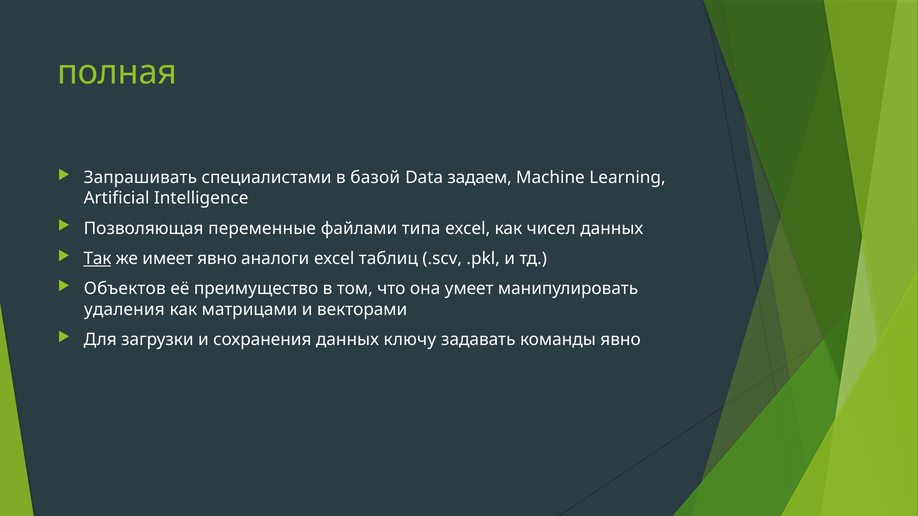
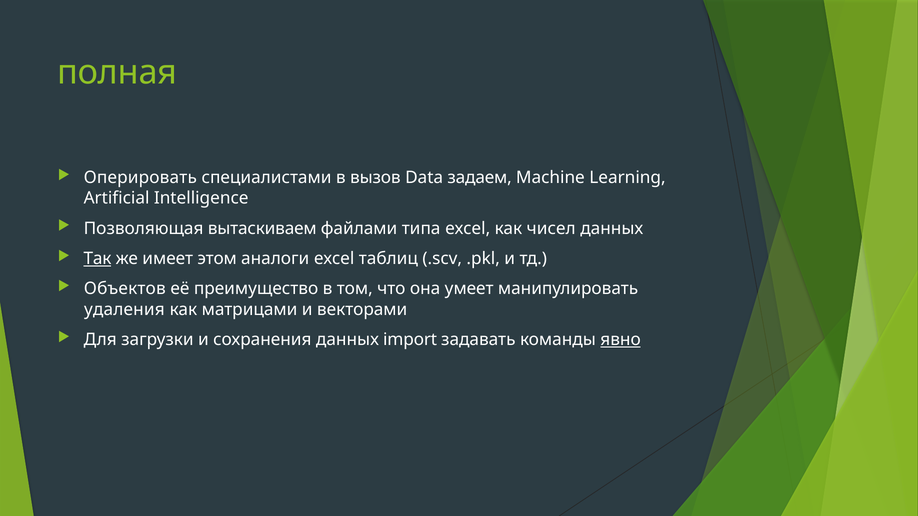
Запрашивать: Запрашивать -> Оперировать (140, 178)
базой: базой -> вызов (375, 178)
переменные: переменные -> вытаскиваем (262, 229)
имеет явно: явно -> этом (217, 259)
ключу: ключу -> import (410, 340)
явно underline: none -> present (621, 340)
